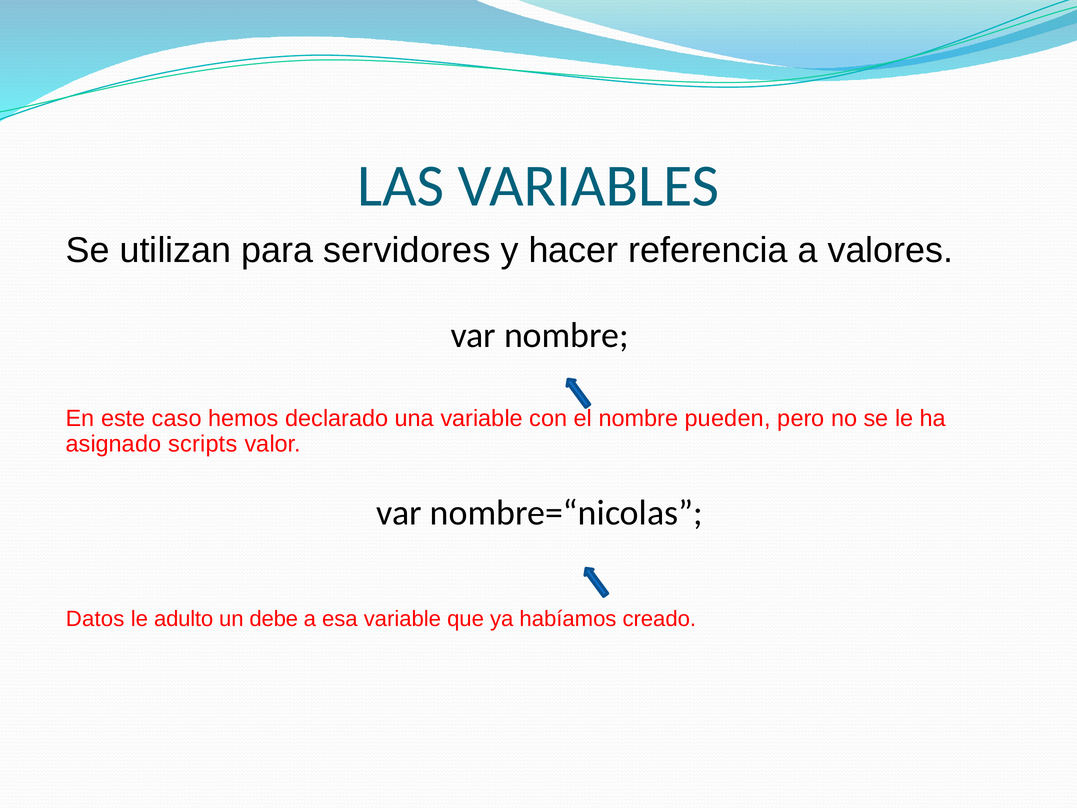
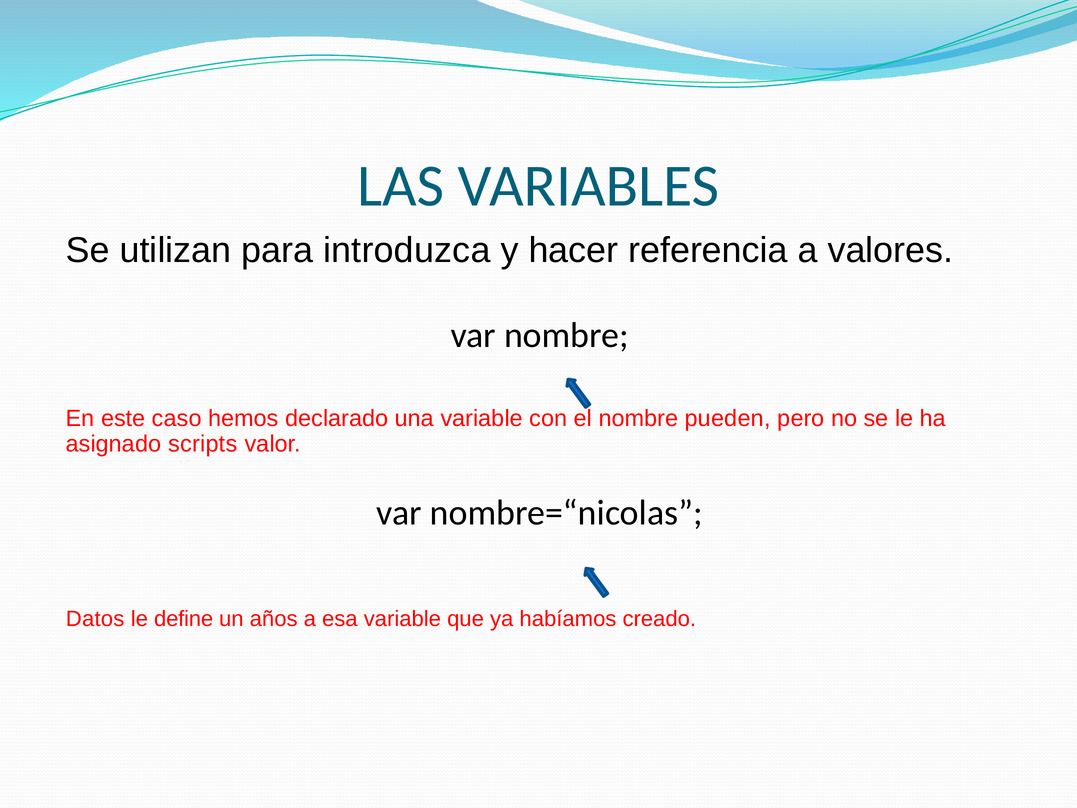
servidores: servidores -> introduzca (407, 250)
adulto: adulto -> define (184, 619)
debe: debe -> años (274, 619)
